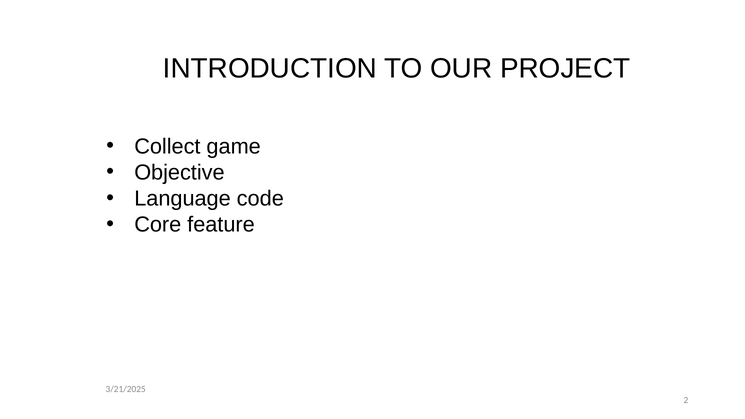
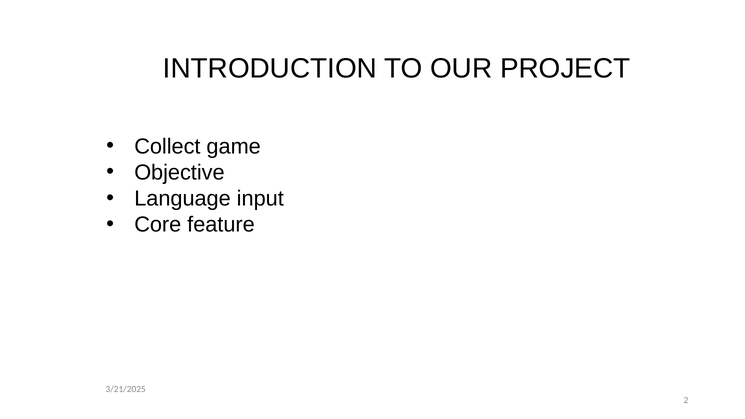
code: code -> input (260, 199)
